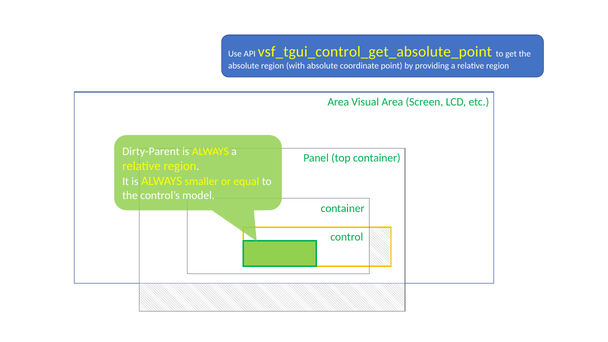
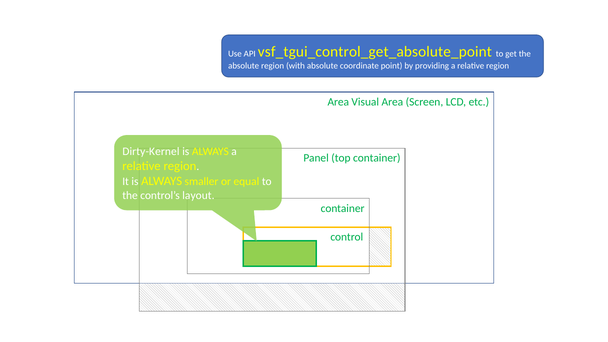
Dirty-Parent: Dirty-Parent -> Dirty-Kernel (151, 151)
model: model -> layout (198, 195)
